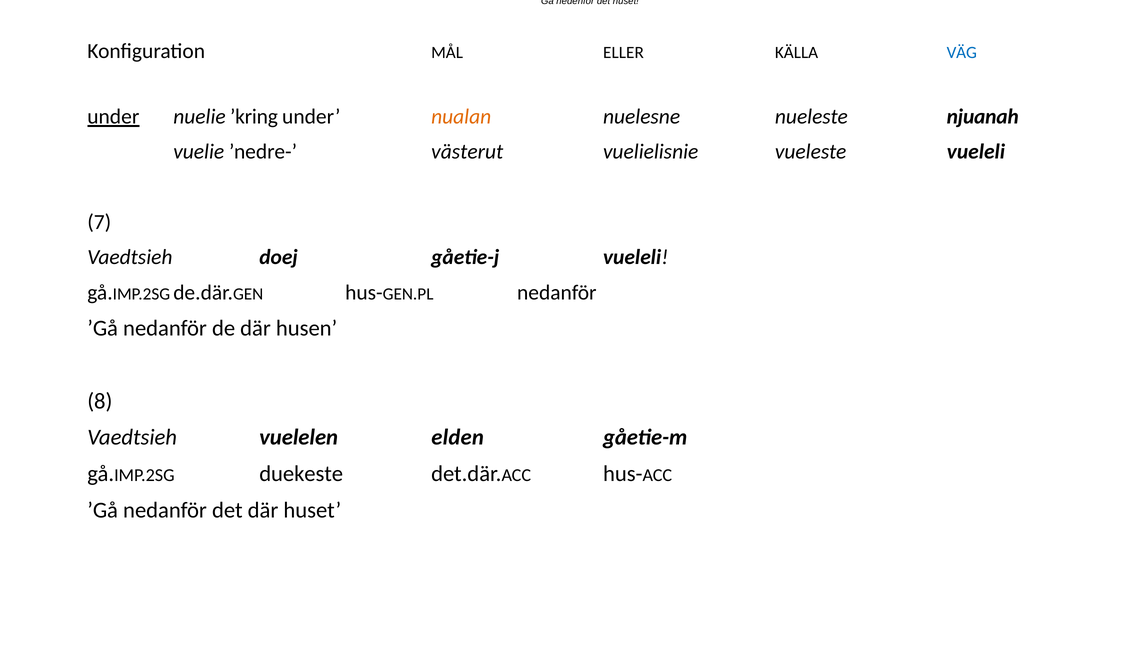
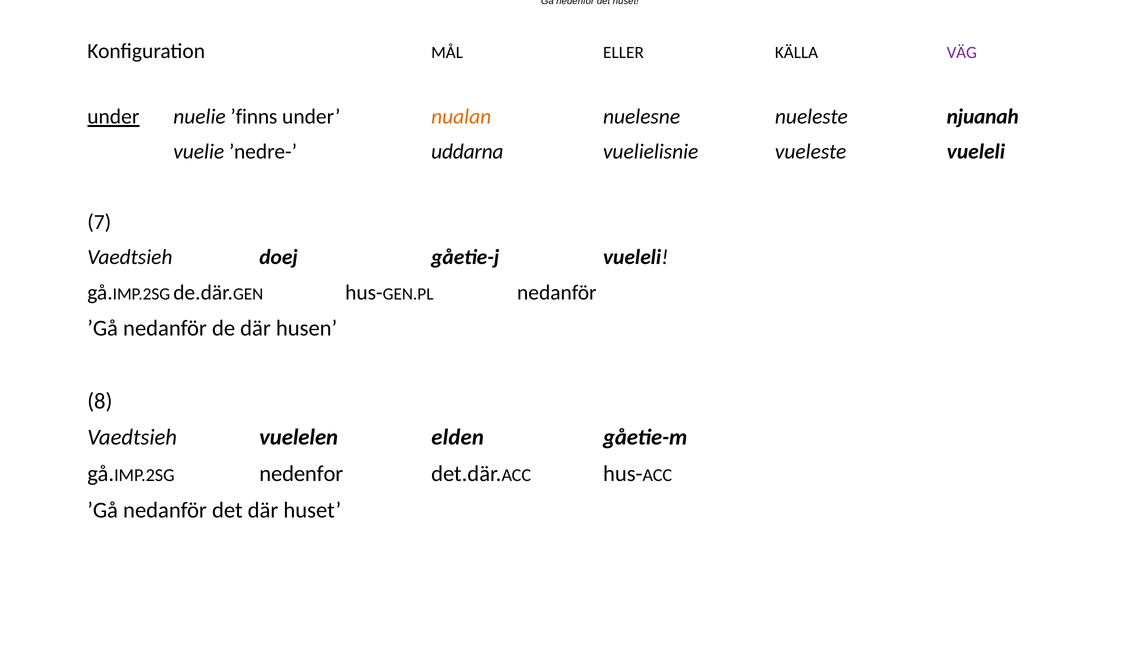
VÄG colour: blue -> purple (962, 53)
’kring: ’kring -> ’finns (254, 117)
västerut: västerut -> uddarna (467, 152)
duekeste: duekeste -> nedenfor (301, 474)
